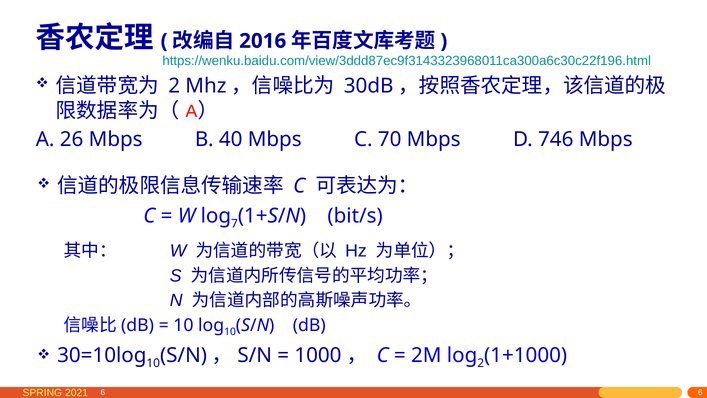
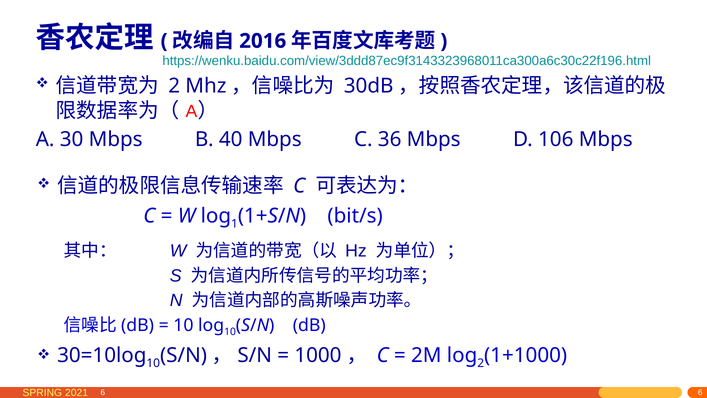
26: 26 -> 30 (72, 140)
70: 70 -> 36 (390, 140)
746: 746 -> 106 (556, 140)
7: 7 -> 1 (234, 224)
